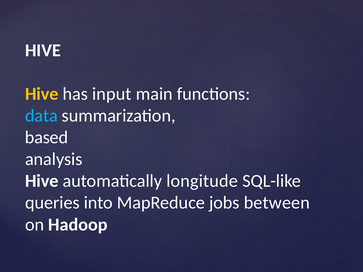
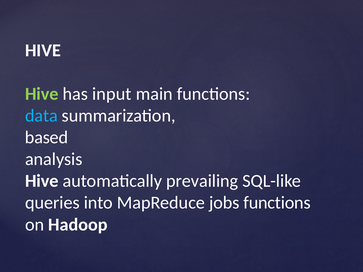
Hive colour: yellow -> light green (42, 94)
longitude: longitude -> prevailing (202, 181)
jobs between: between -> functions (277, 203)
